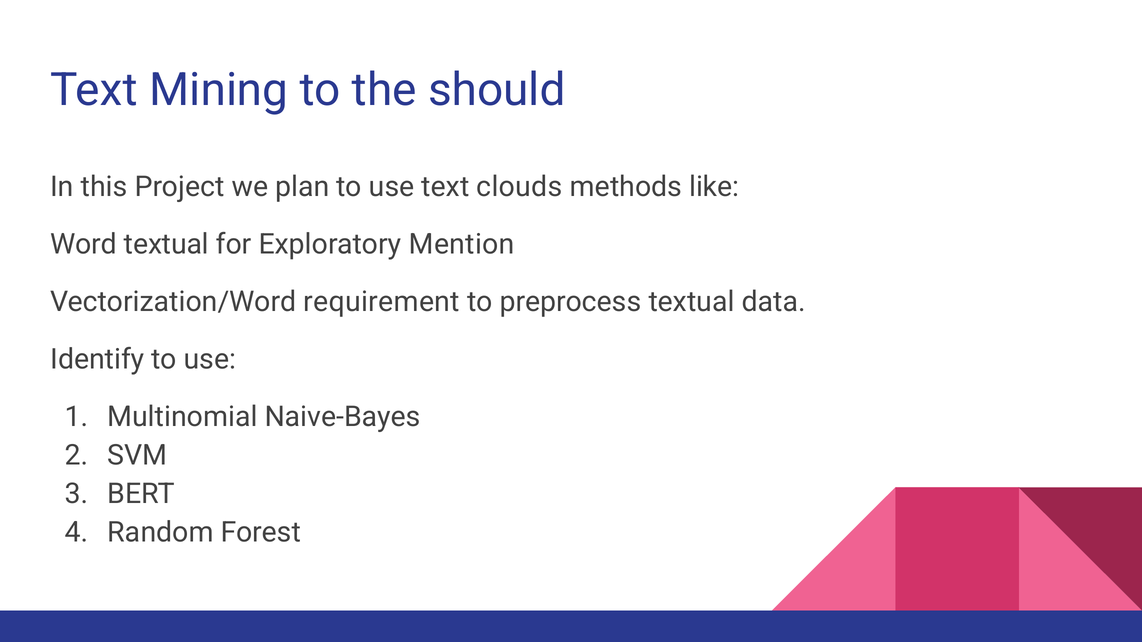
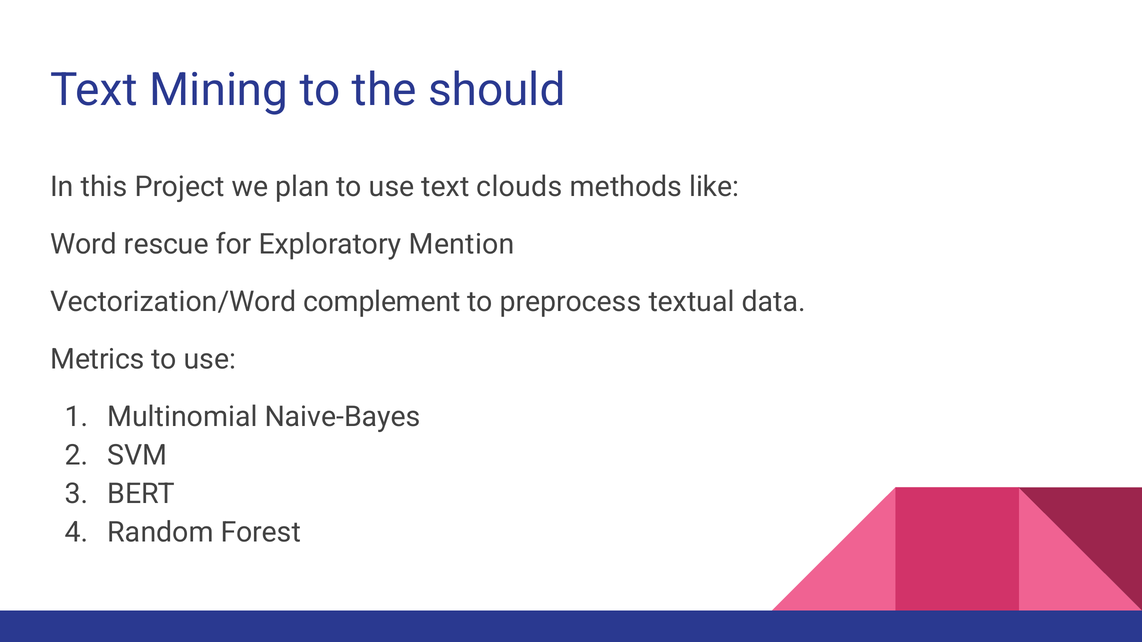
Word textual: textual -> rescue (166, 245)
requirement: requirement -> complement (382, 302)
Identify: Identify -> Metrics (97, 360)
